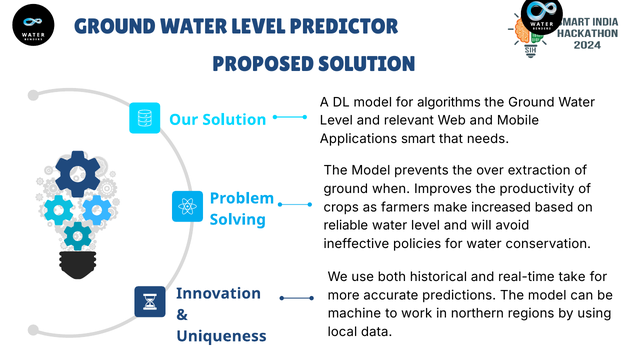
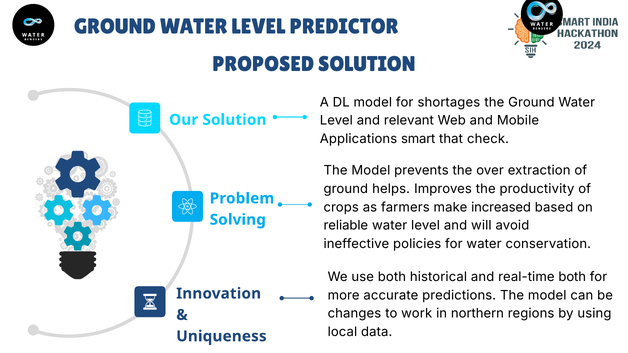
algorithms: algorithms -> shortages (449, 102)
needs: needs -> check (488, 139)
when: when -> helps (391, 189)
real-time take: take -> both (572, 277)
machine: machine -> changes (354, 314)
